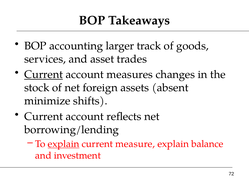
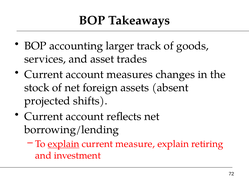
Current underline: present -> none (44, 75)
minimize: minimize -> projected (47, 101)
balance: balance -> retiring (207, 144)
